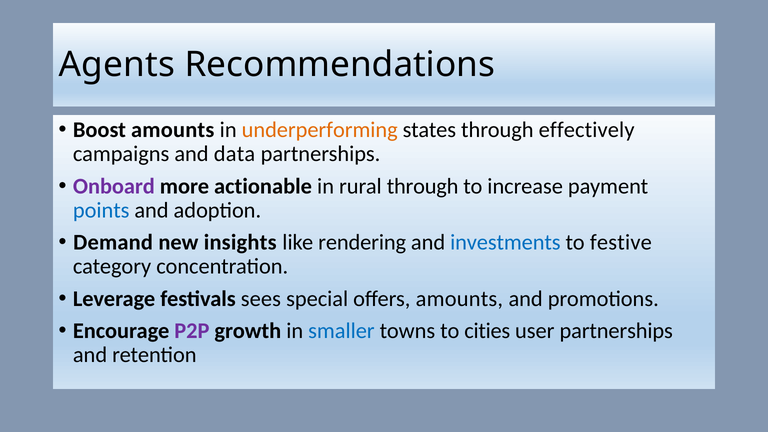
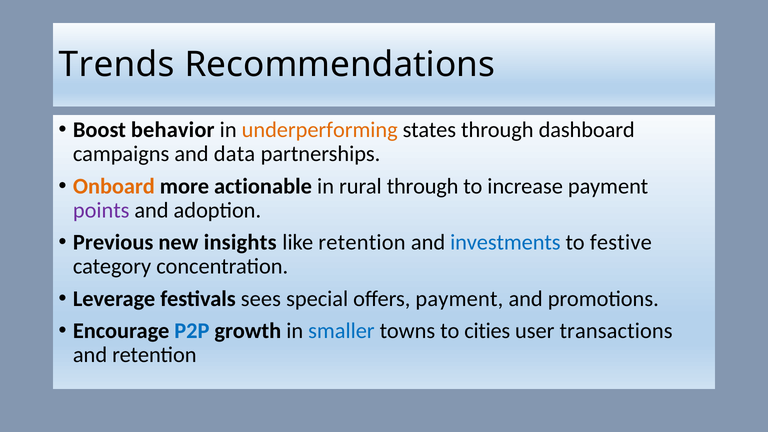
Agents: Agents -> Trends (117, 65)
Boost amounts: amounts -> behavior (173, 130)
effectively: effectively -> dashboard (587, 130)
Onboard colour: purple -> orange (114, 186)
points colour: blue -> purple (101, 210)
Demand: Demand -> Previous (113, 242)
like rendering: rendering -> retention (362, 242)
offers amounts: amounts -> payment (459, 299)
P2P colour: purple -> blue (192, 331)
user partnerships: partnerships -> transactions (616, 331)
